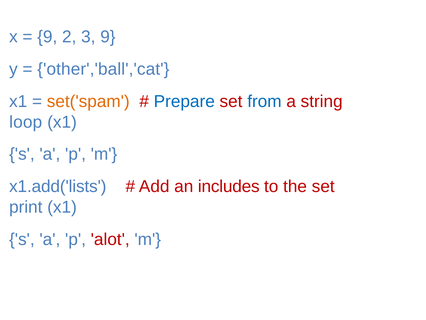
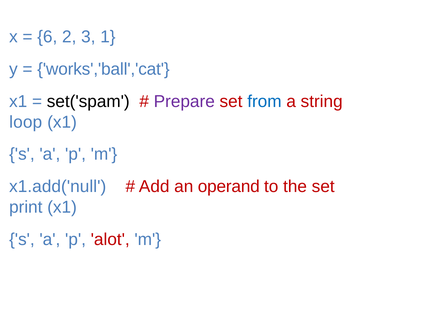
9: 9 -> 6 (47, 37)
3 9: 9 -> 1 (108, 37)
other','ball','cat: other','ball','cat -> works','ball','cat (103, 69)
set('spam colour: orange -> black (88, 101)
Prepare colour: blue -> purple (184, 101)
x1.add('lists: x1.add('lists -> x1.add('null (58, 186)
includes: includes -> operand (229, 186)
